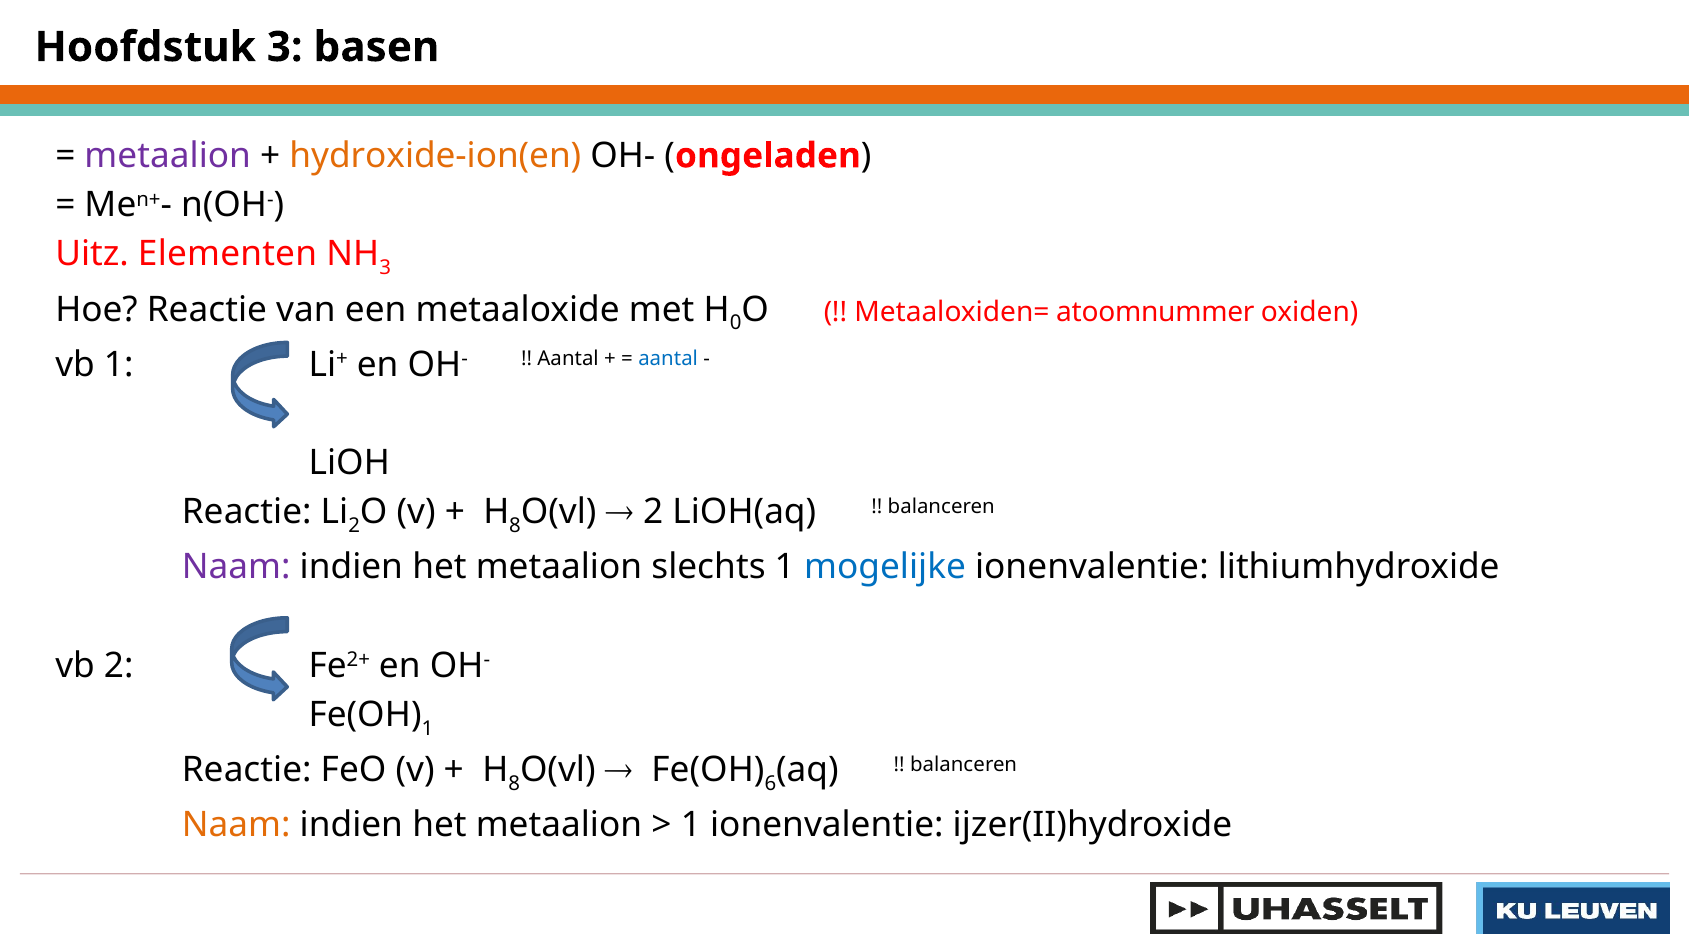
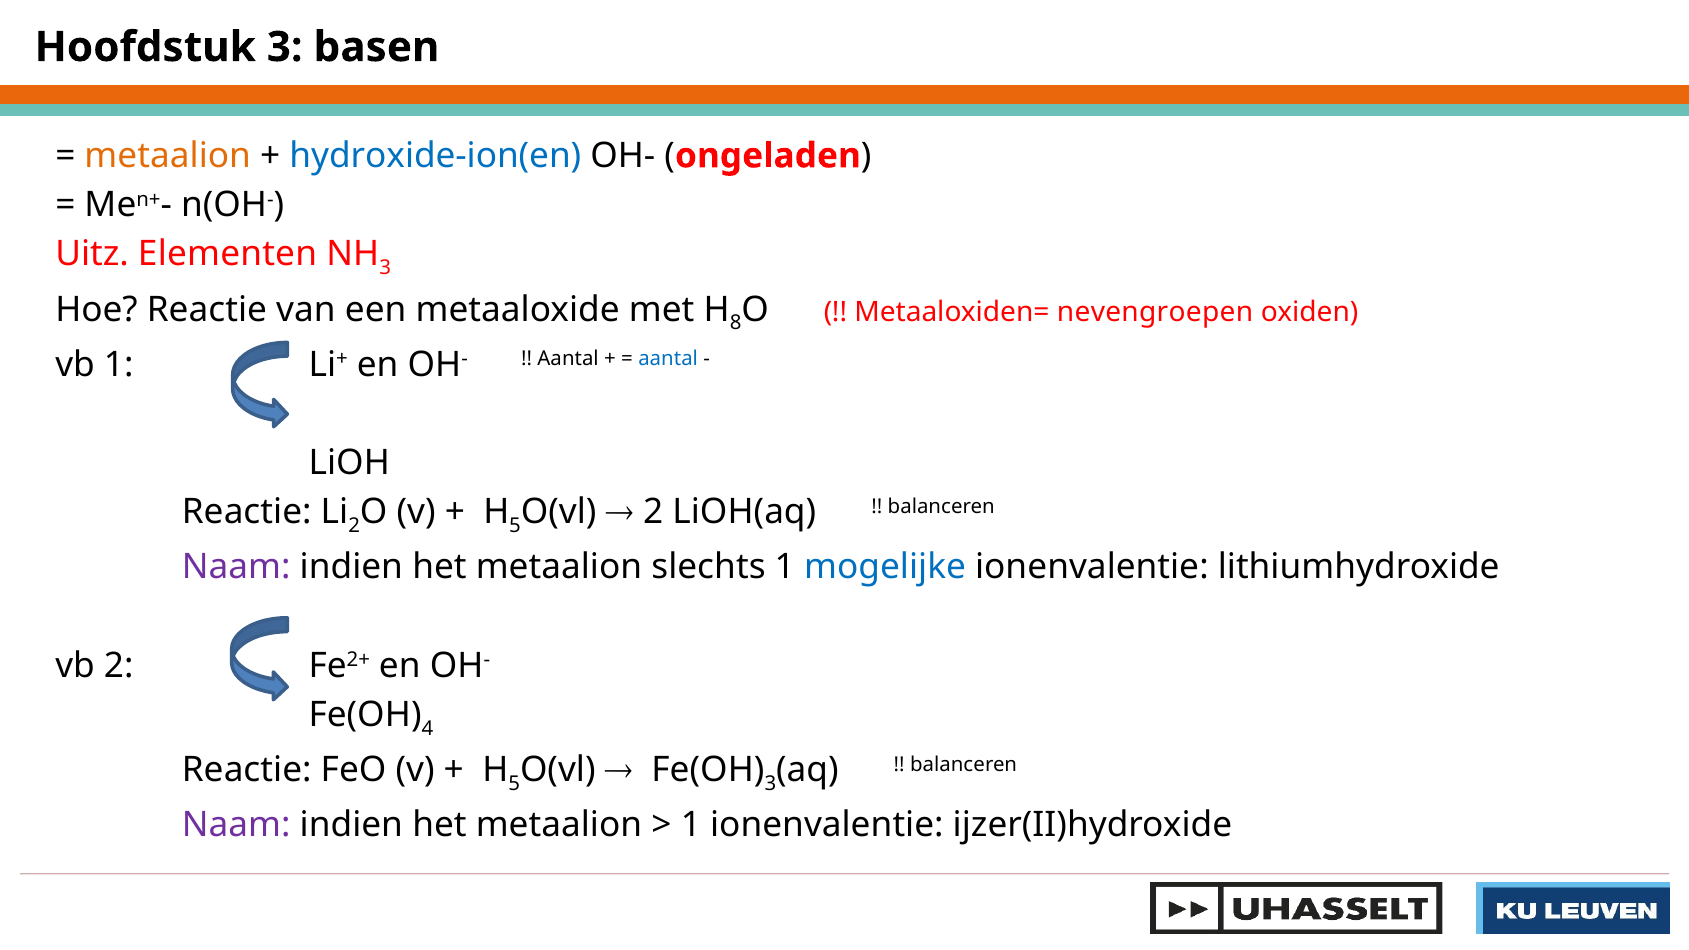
metaalion colour: purple -> orange (168, 156)
hydroxide-ion(en colour: orange -> blue (435, 156)
0: 0 -> 8 (736, 323)
atoomnummer: atoomnummer -> nevengroepen (1155, 312)
8: 8 -> 5 (515, 526)
1: 1 -> 4 (427, 729)
8: 8 -> 5 (514, 784)
6: 6 -> 3 (770, 784)
Naam colour: orange -> purple (236, 825)
